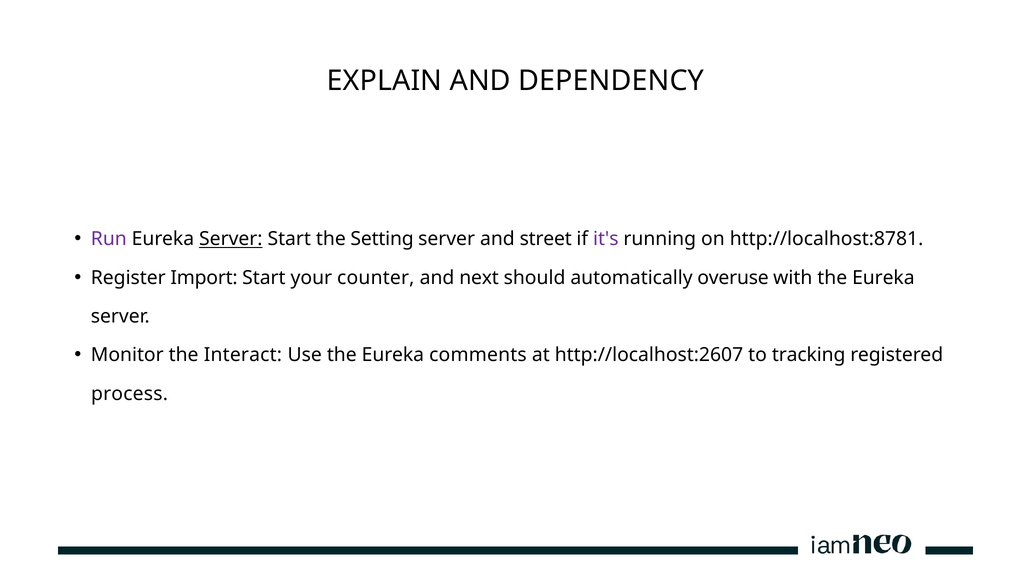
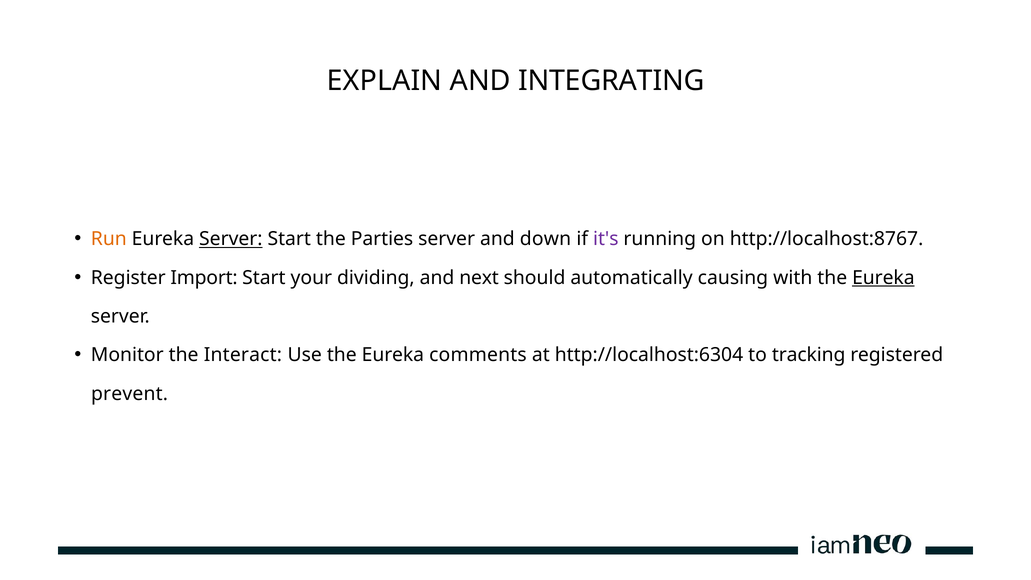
DEPENDENCY: DEPENDENCY -> INTEGRATING (611, 81)
Run colour: purple -> orange (109, 239)
Setting: Setting -> Parties (382, 239)
street: street -> down (546, 239)
http://localhost:8781: http://localhost:8781 -> http://localhost:8767 (827, 239)
counter: counter -> dividing (376, 278)
overuse: overuse -> causing (733, 278)
Eureka underline: none -> present (883, 278)
http://localhost:2607: http://localhost:2607 -> http://localhost:6304 (649, 355)
process: process -> prevent (130, 394)
